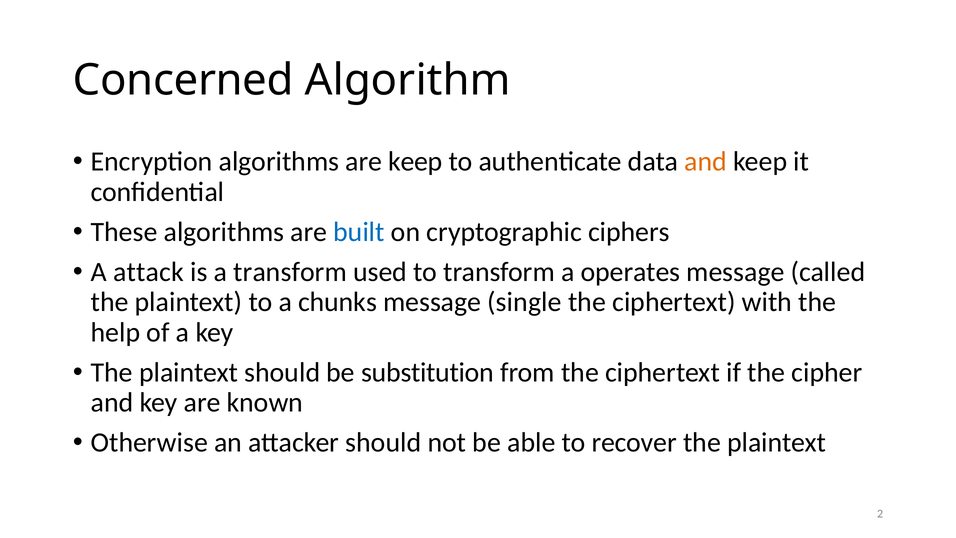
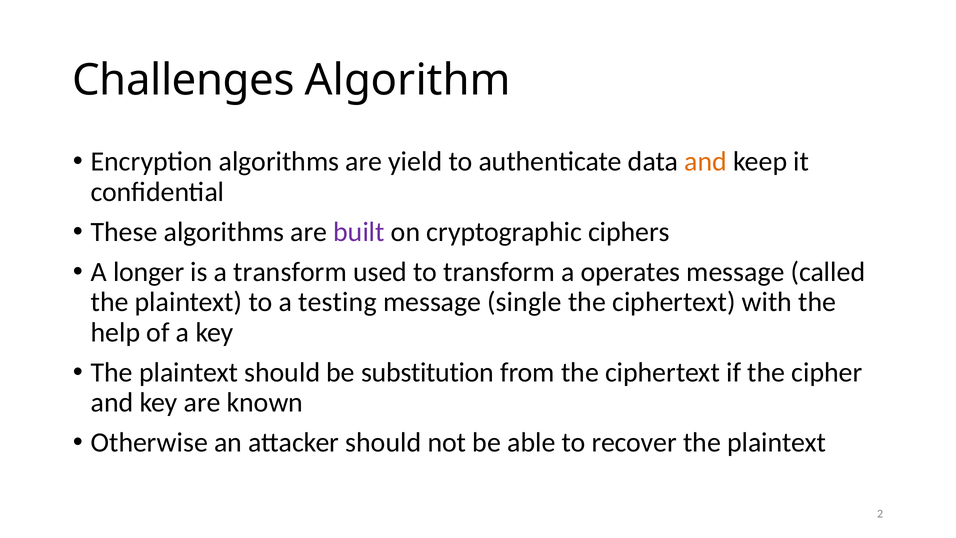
Concerned: Concerned -> Challenges (183, 80)
are keep: keep -> yield (415, 162)
built colour: blue -> purple (359, 232)
attack: attack -> longer (149, 272)
chunks: chunks -> testing (337, 302)
